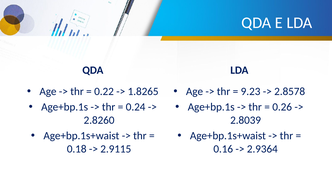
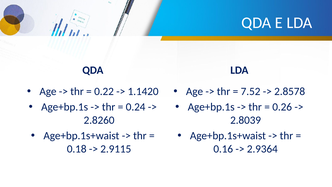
1.8265: 1.8265 -> 1.1420 (143, 91)
9.23: 9.23 -> 7.52 (251, 91)
